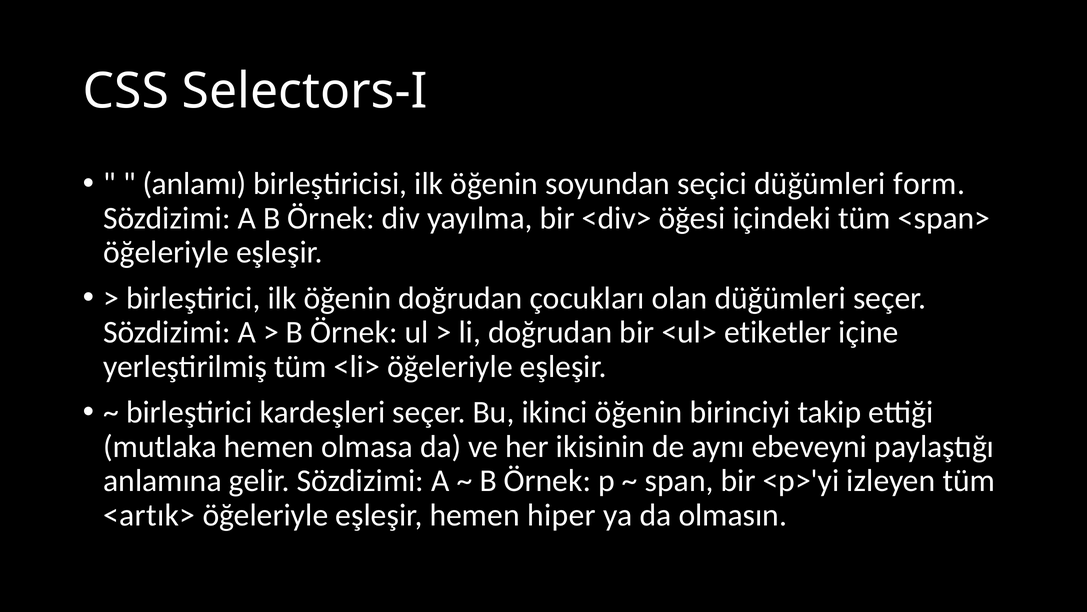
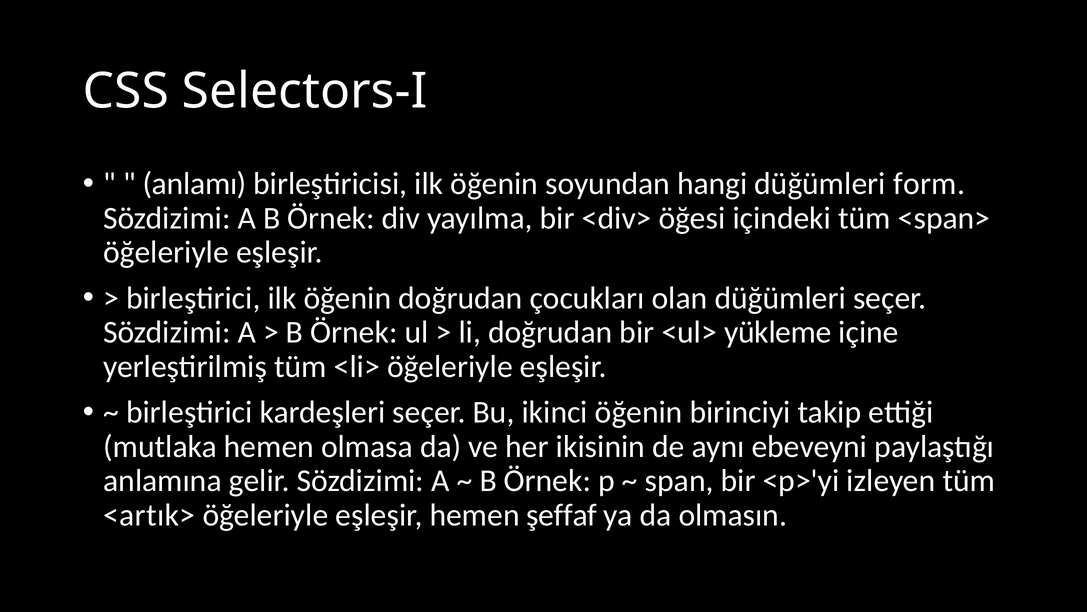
seçici: seçici -> hangi (712, 184)
etiketler: etiketler -> yükleme (778, 332)
hiper: hiper -> şeffaf (562, 515)
